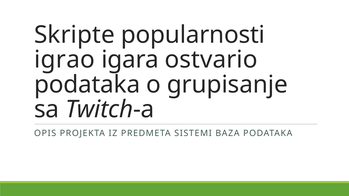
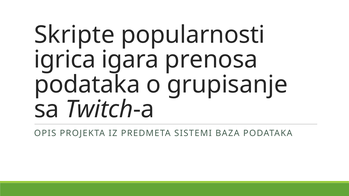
igrao: igrao -> igrica (65, 60)
ostvario: ostvario -> prenosa (211, 60)
